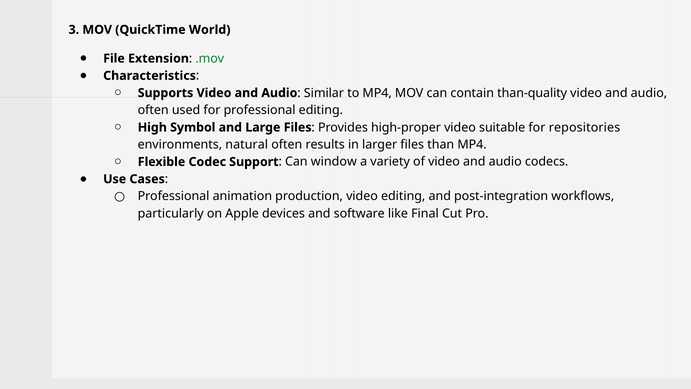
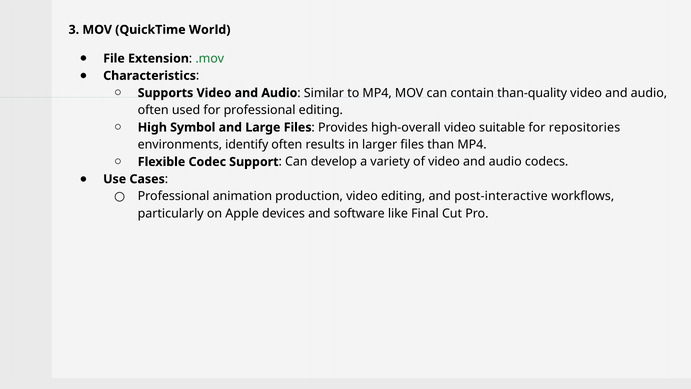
high-proper: high-proper -> high-overall (406, 127)
natural: natural -> identify (247, 145)
window: window -> develop (334, 162)
post-integration: post-integration -> post-interactive (501, 196)
